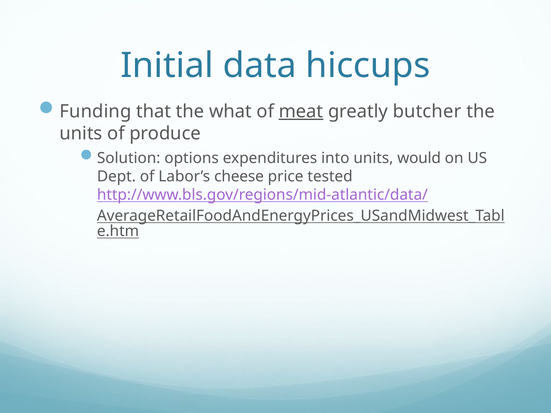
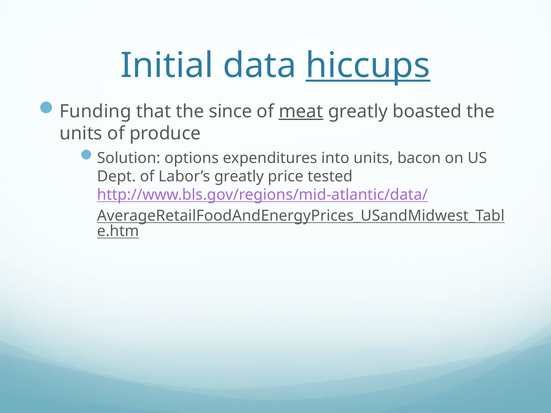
hiccups underline: none -> present (368, 66)
what: what -> since (230, 111)
butcher: butcher -> boasted (427, 111)
would: would -> bacon (419, 158)
Labor’s cheese: cheese -> greatly (239, 176)
